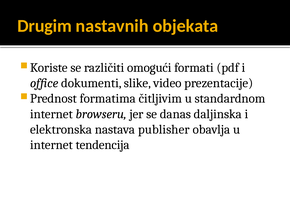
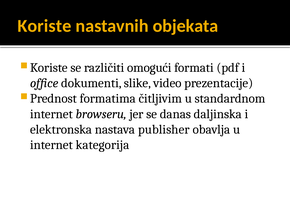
Drugim: Drugim -> Koriste (44, 26)
tendencija: tendencija -> kategorija (102, 145)
